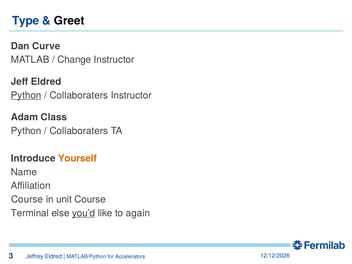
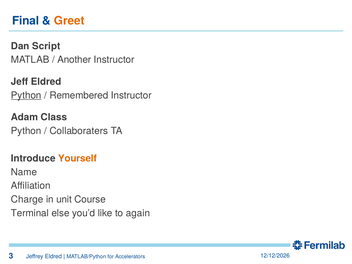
Type: Type -> Final (26, 21)
Greet colour: black -> orange (69, 21)
Curve: Curve -> Script (46, 46)
Change: Change -> Another (74, 60)
Collaboraters: Collaboraters -> Remembered (79, 95)
Course: Course -> Charge (27, 199)
you’d underline: present -> none (84, 213)
